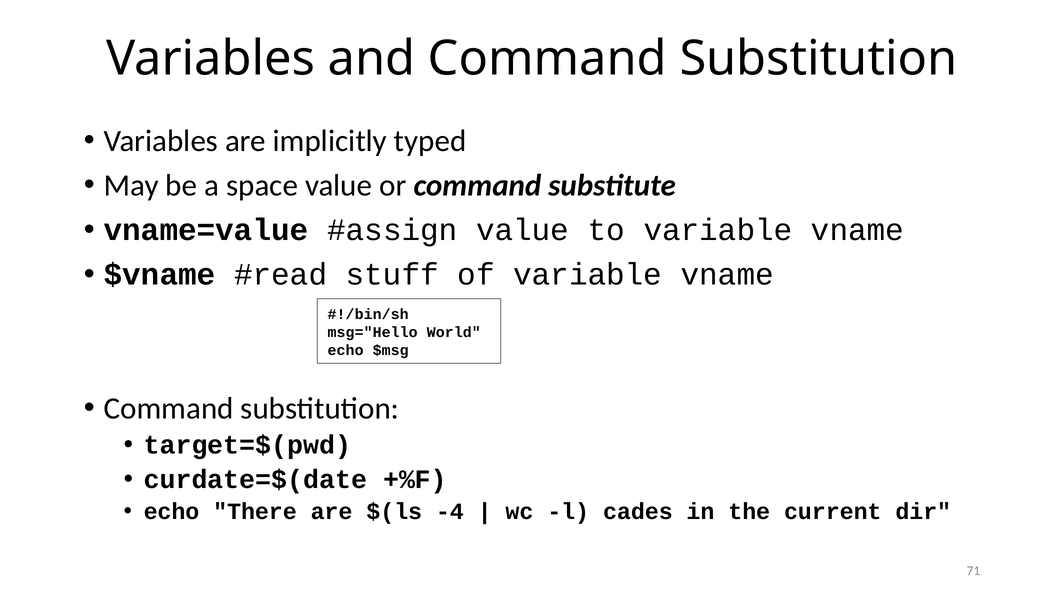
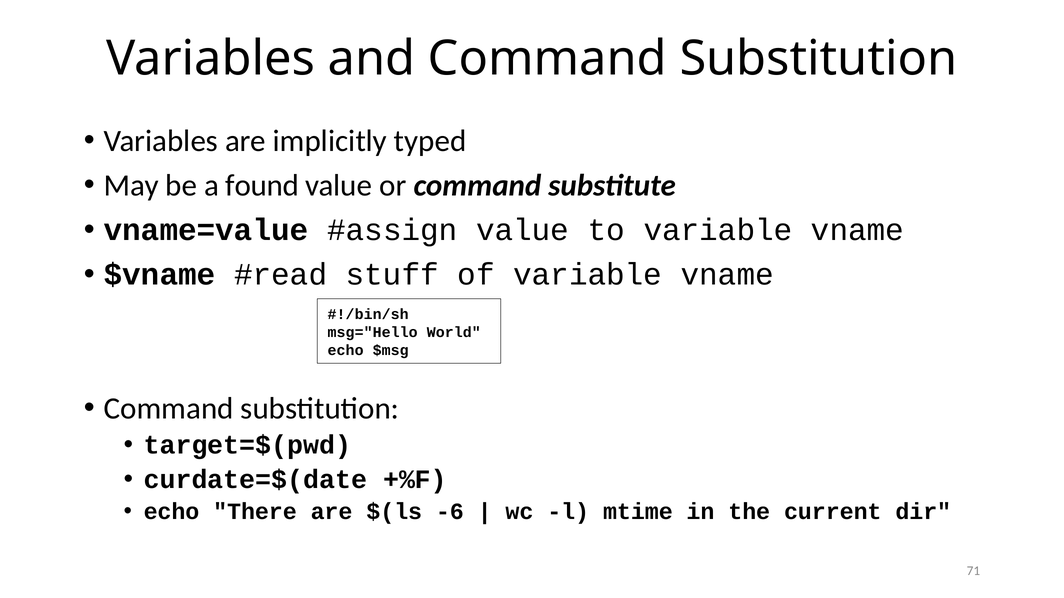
space: space -> found (262, 186)
-4: -4 -> -6 (450, 512)
cades: cades -> mtime (638, 512)
